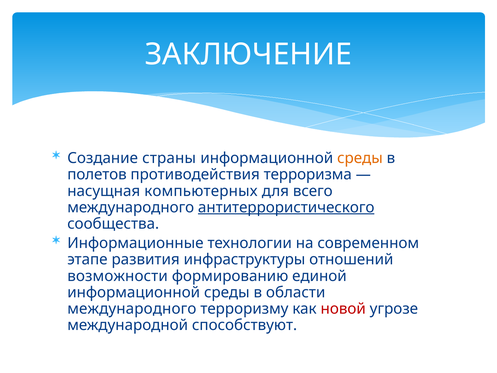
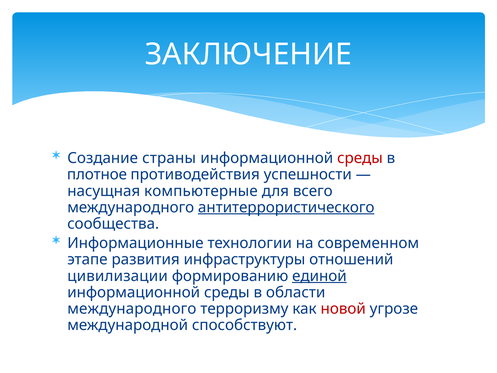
среды colour: orange -> red (360, 158)
полетов: полетов -> плотное (97, 174)
терроризма: терроризма -> успешности (308, 174)
компьютерных: компьютерных -> компьютерные (201, 191)
возможности: возможности -> цивилизации (118, 276)
единой underline: none -> present (319, 276)
